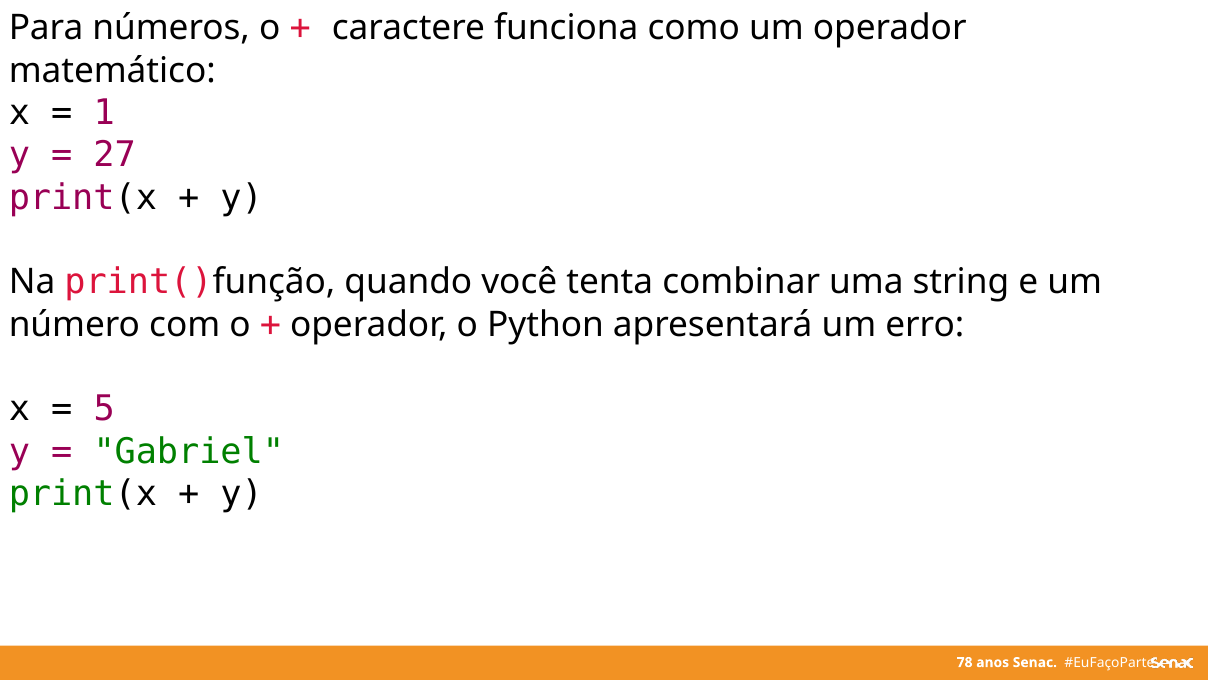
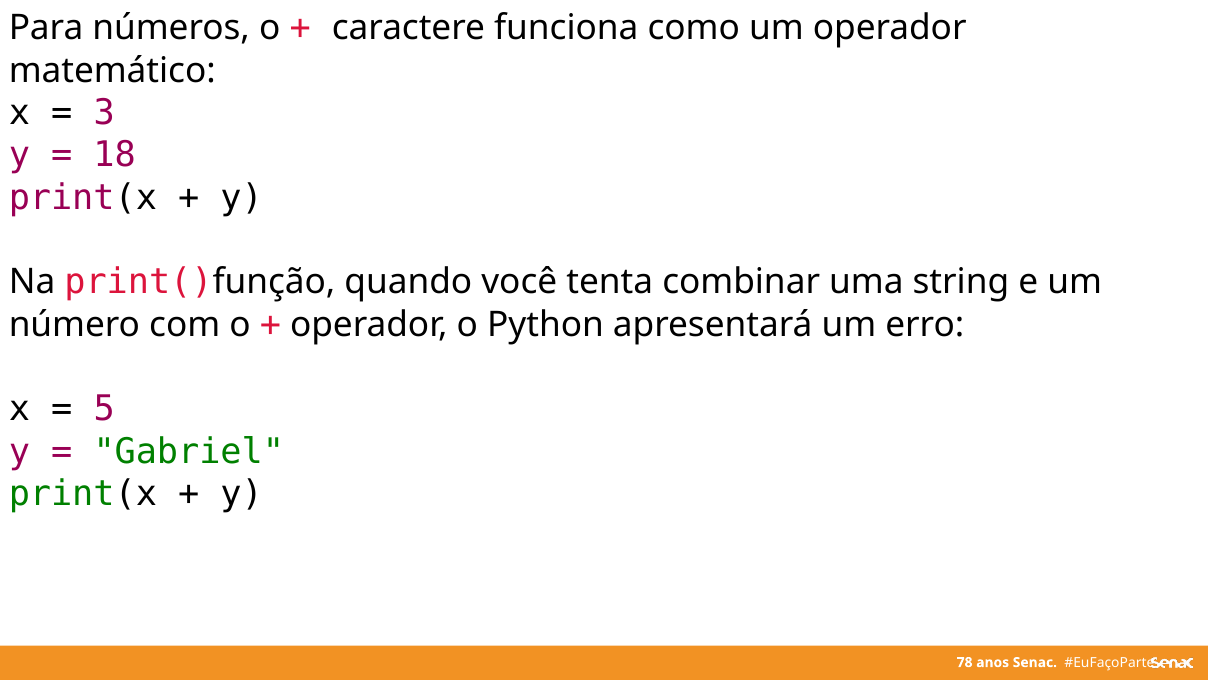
1: 1 -> 3 (104, 113)
27: 27 -> 18 (115, 155)
